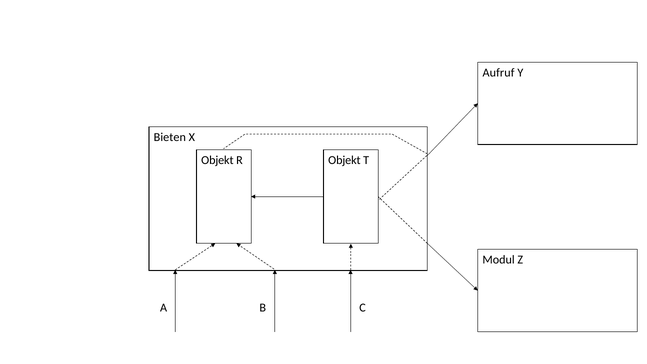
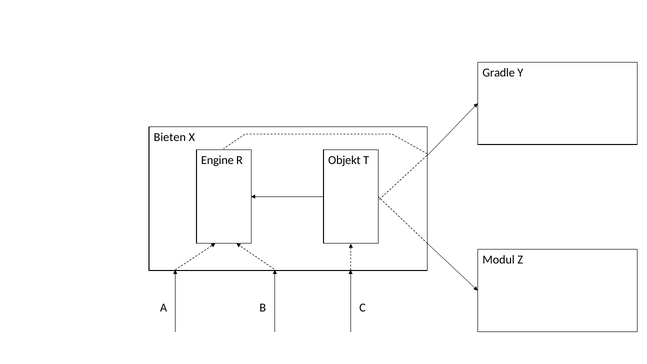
Aufruf: Aufruf -> Gradle (499, 73)
Objekt: Objekt -> Engine (217, 160)
